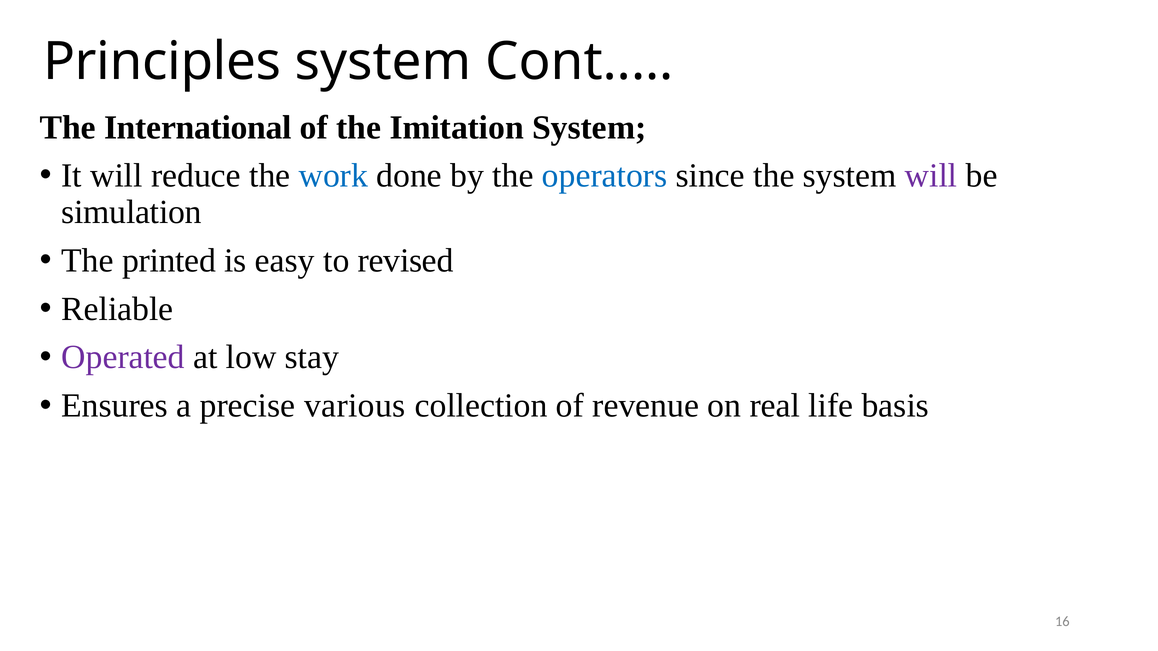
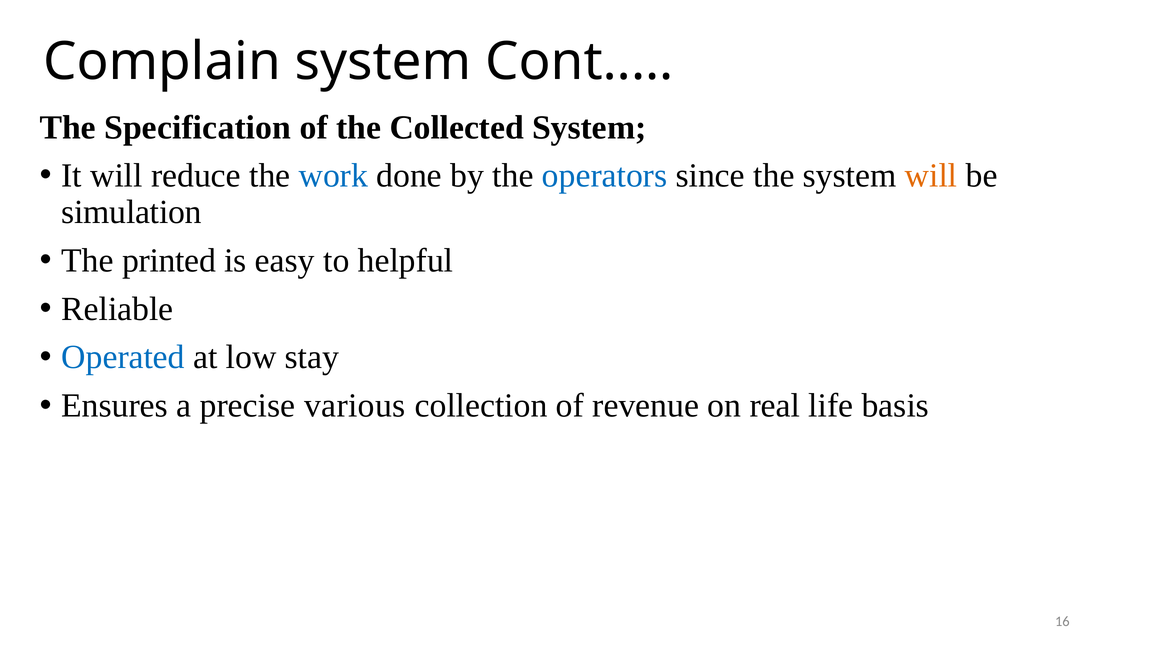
Principles: Principles -> Complain (162, 62)
International: International -> Specification (198, 128)
Imitation: Imitation -> Collected (457, 128)
will colour: purple -> orange (931, 176)
revised: revised -> helpful (406, 261)
Operated colour: purple -> blue (123, 358)
